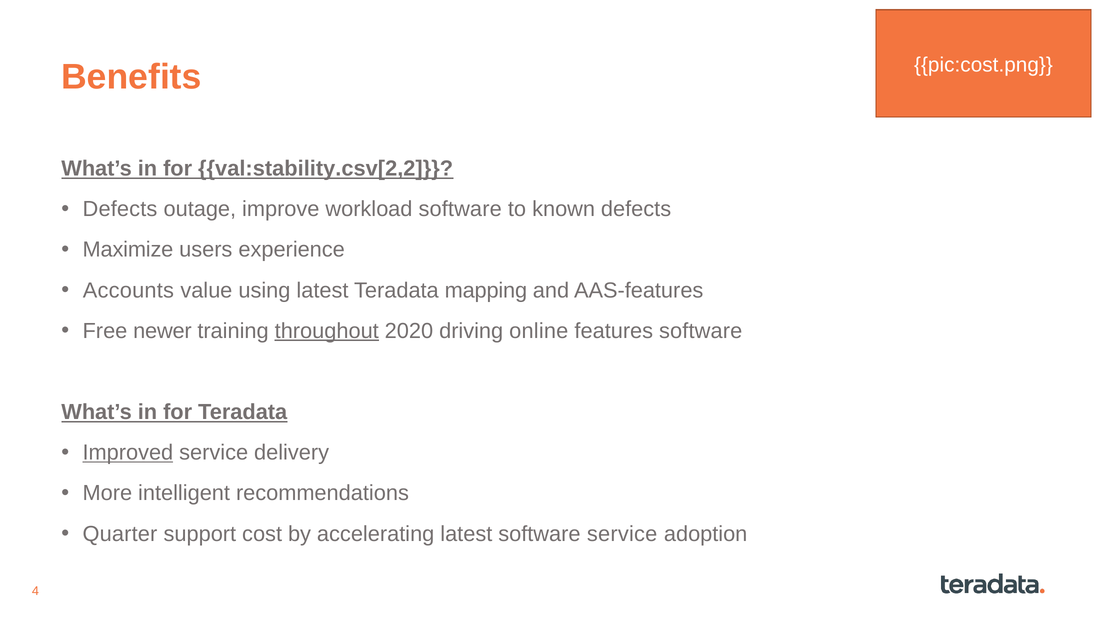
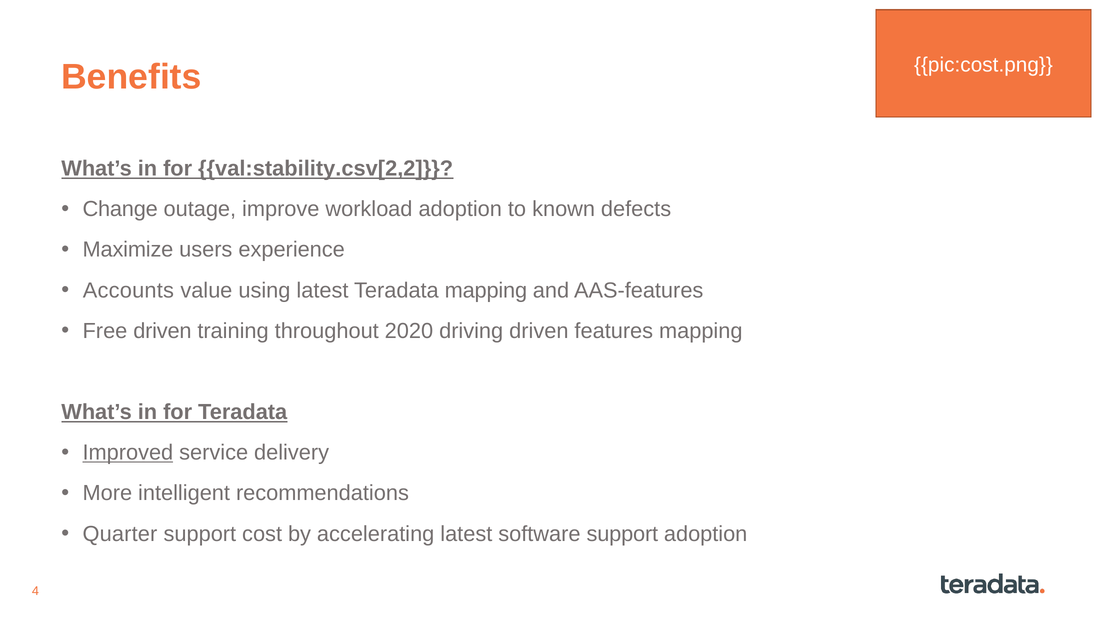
Defects: Defects -> Change (120, 209)
workload software: software -> adoption (460, 209)
Free newer: newer -> driven (162, 331)
throughout underline: present -> none (327, 331)
driving online: online -> driven (539, 331)
features software: software -> mapping (701, 331)
software service: service -> support (622, 534)
